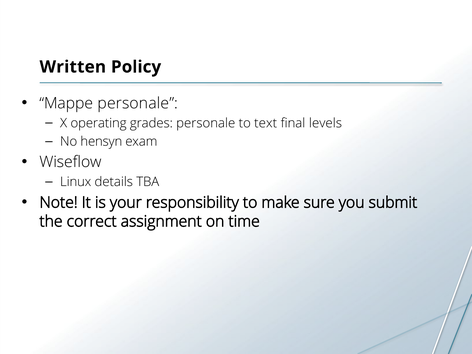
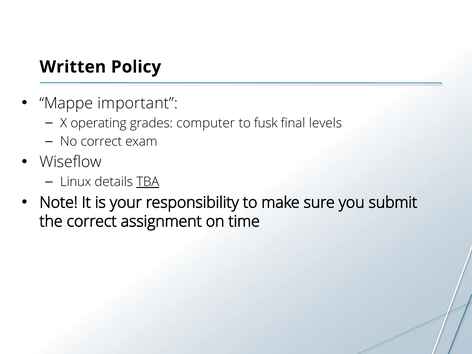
Mappe personale: personale -> important (138, 103)
grades personale: personale -> computer (206, 123)
text: text -> fusk (266, 123)
No hensyn: hensyn -> correct (101, 141)
TBA underline: none -> present (148, 182)
